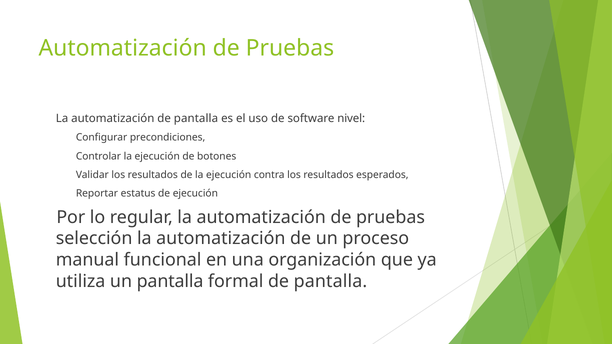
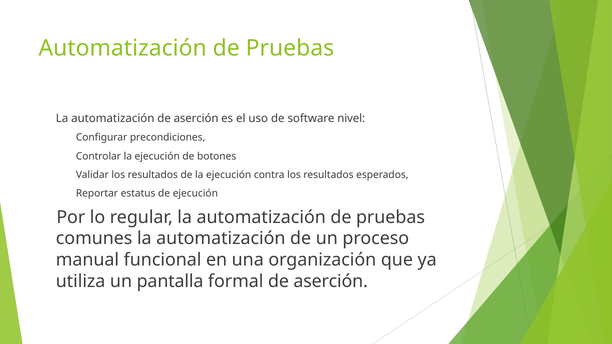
automatización de pantalla: pantalla -> aserción (196, 118)
selección: selección -> comunes (94, 239)
formal de pantalla: pantalla -> aserción (331, 282)
